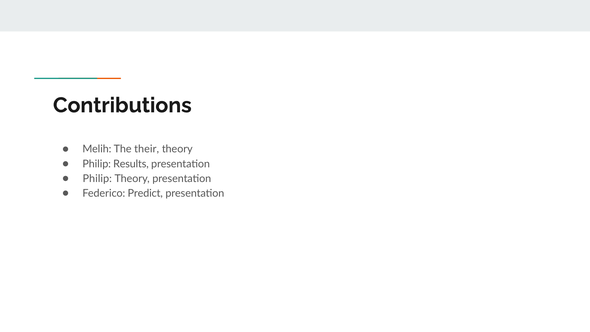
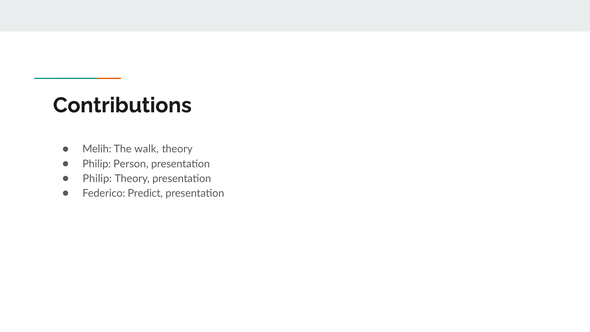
their: their -> walk (147, 149)
Results: Results -> Person (131, 164)
